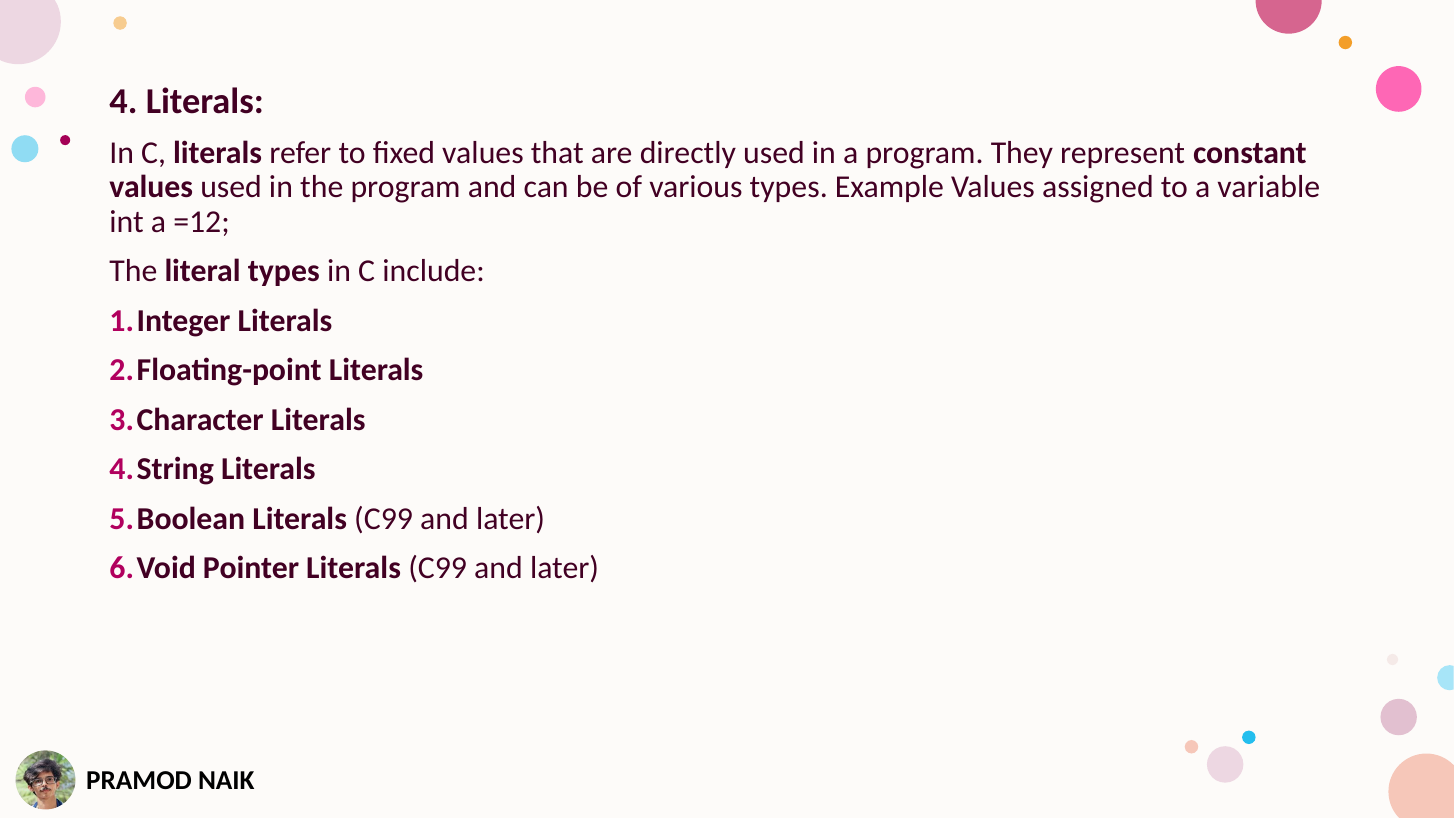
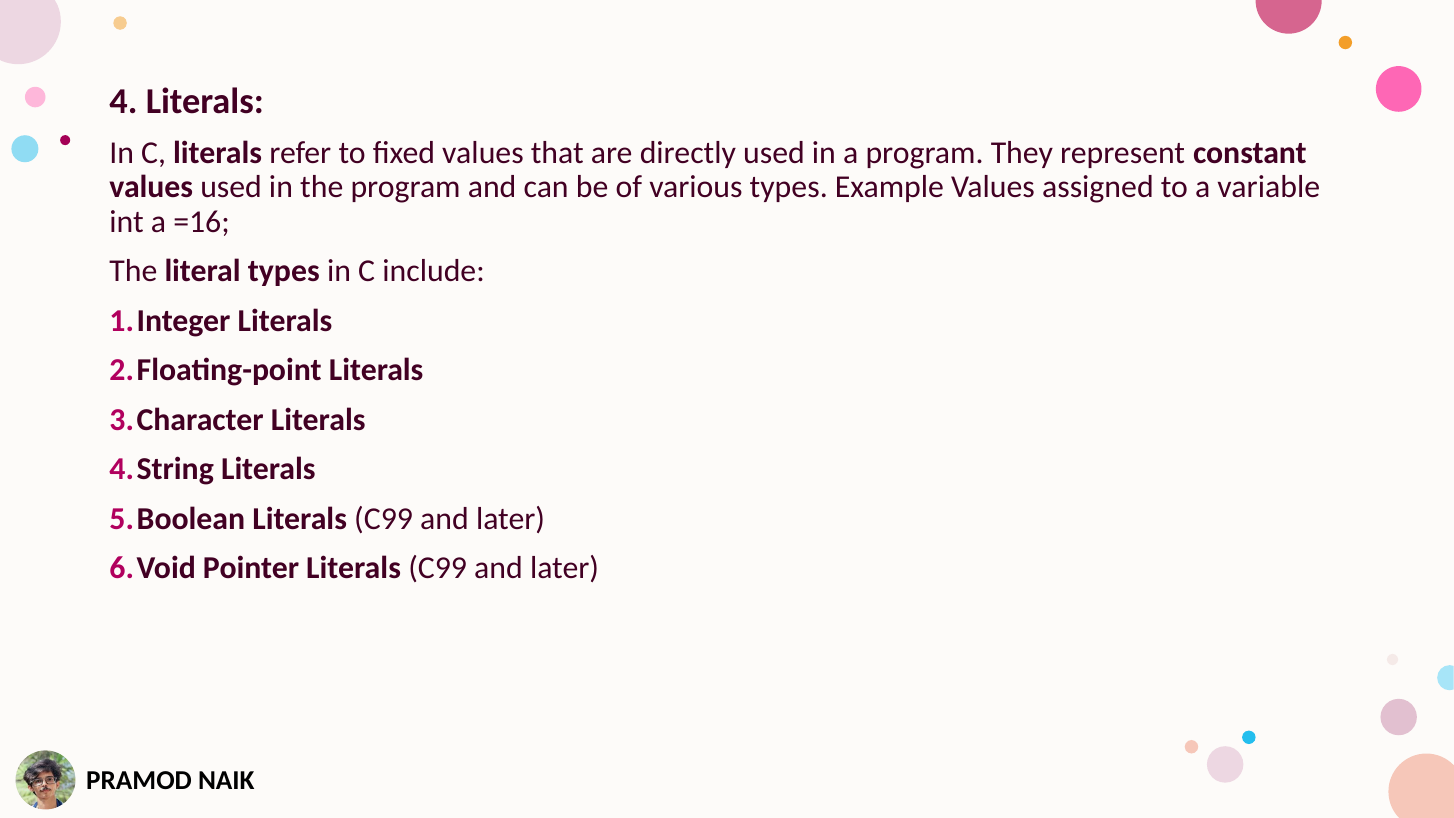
=12: =12 -> =16 (202, 222)
